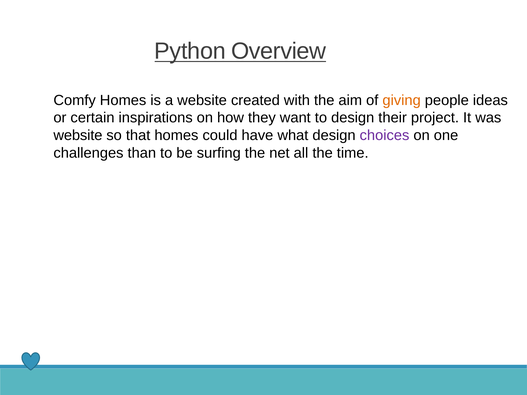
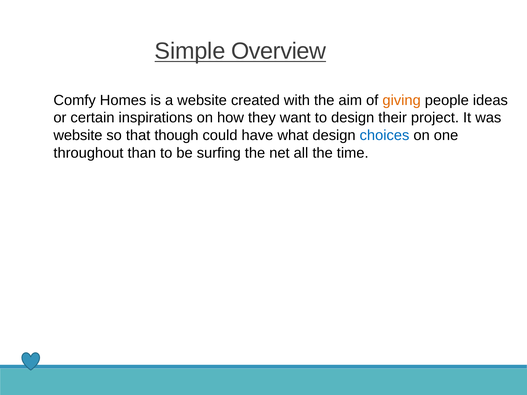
Python: Python -> Simple (190, 51)
that homes: homes -> though (176, 135)
choices colour: purple -> blue (384, 135)
challenges: challenges -> throughout (88, 153)
